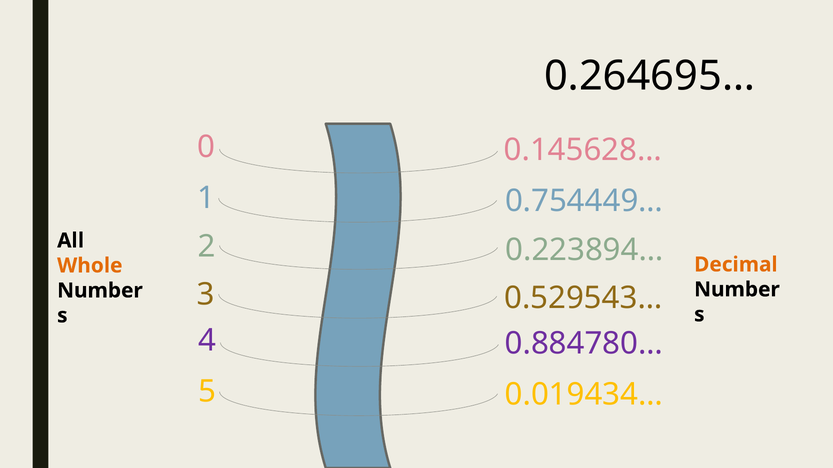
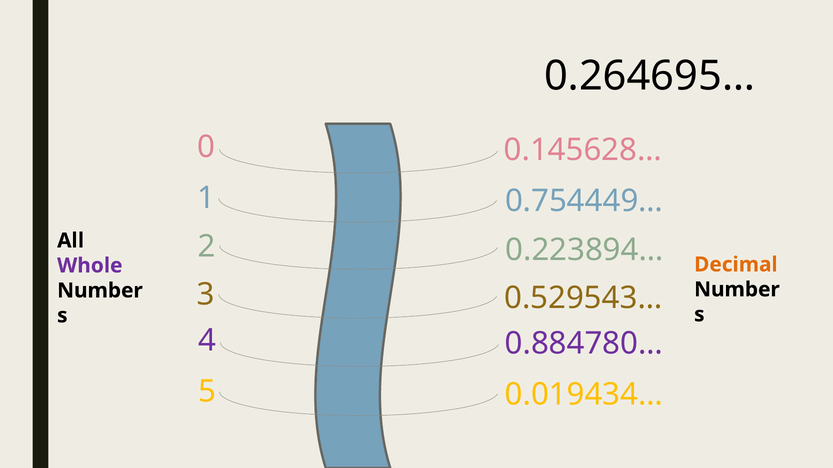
Whole colour: orange -> purple (90, 266)
